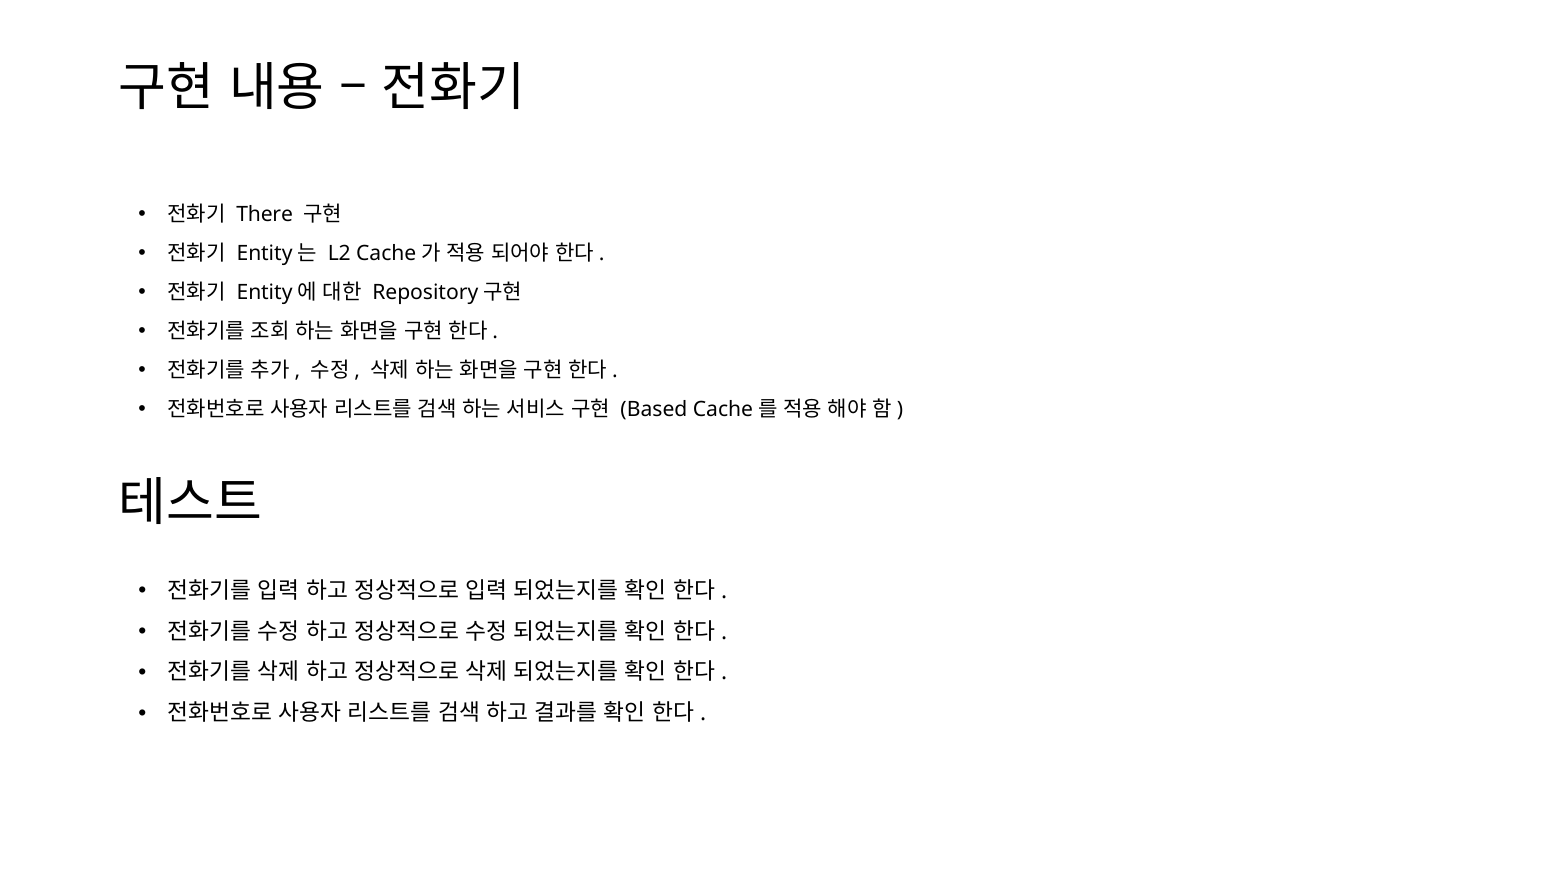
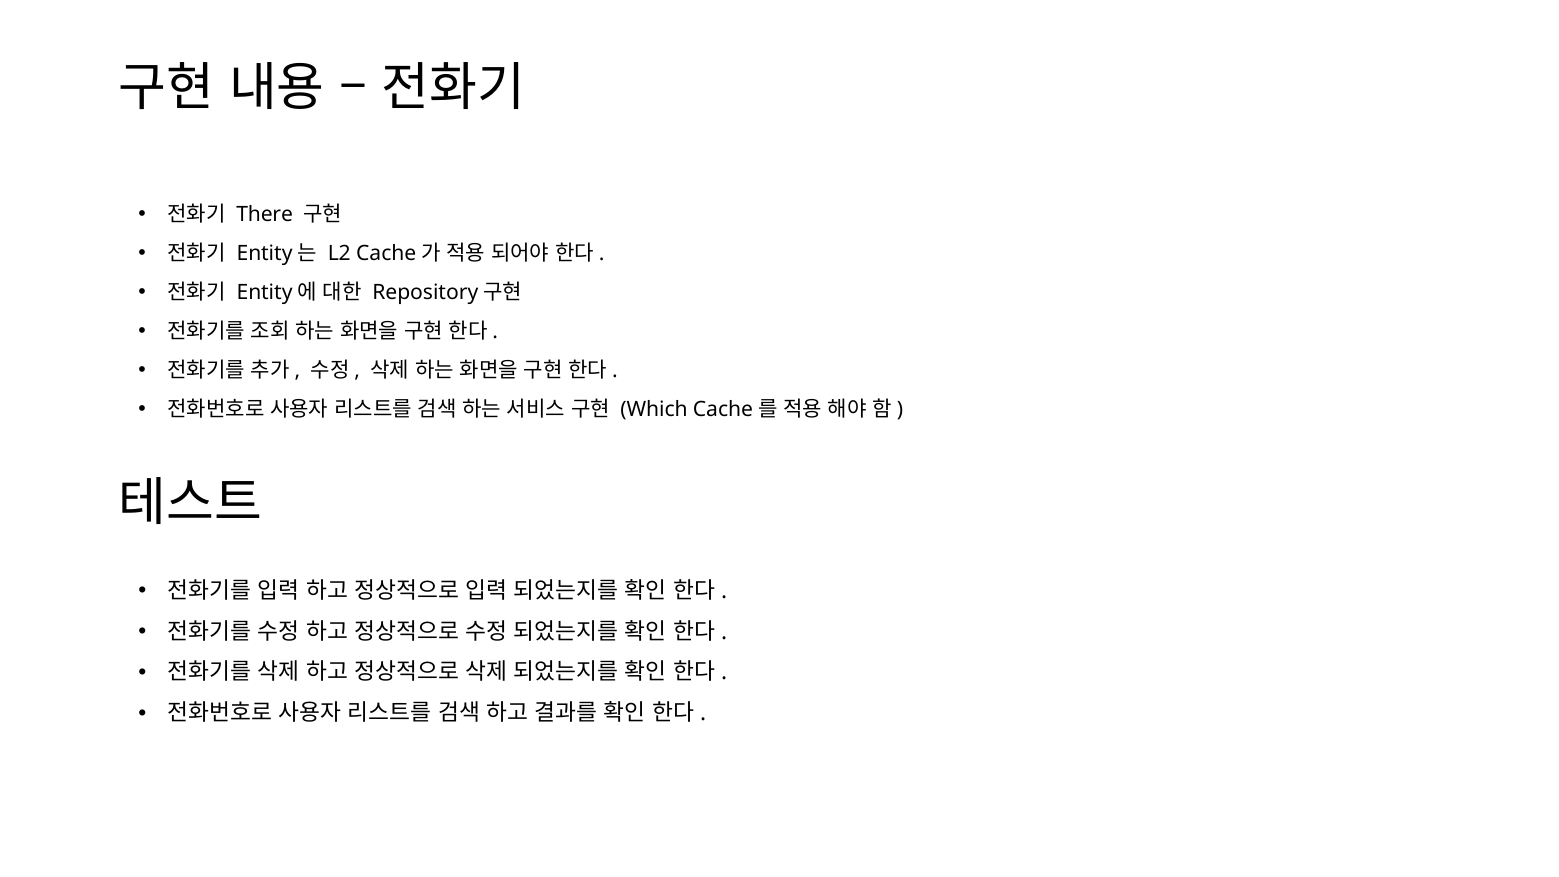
Based: Based -> Which (654, 409)
